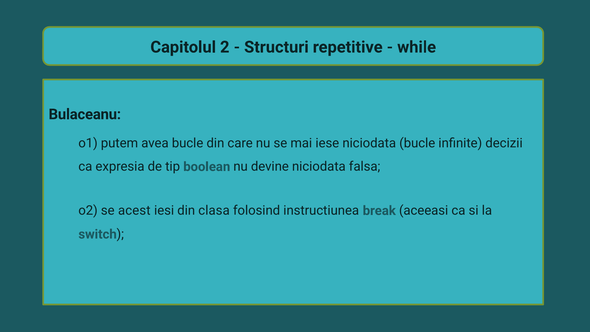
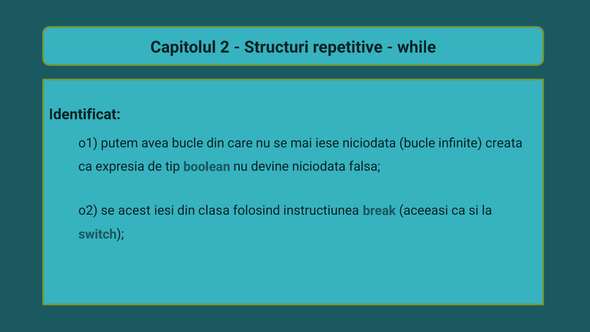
Bulaceanu: Bulaceanu -> Identificat (85, 114)
decizii: decizii -> creata (504, 143)
